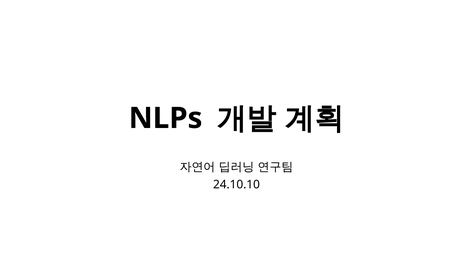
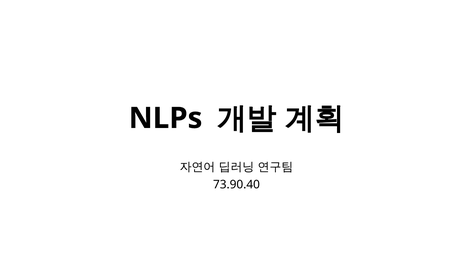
24.10.10: 24.10.10 -> 73.90.40 (236, 185)
